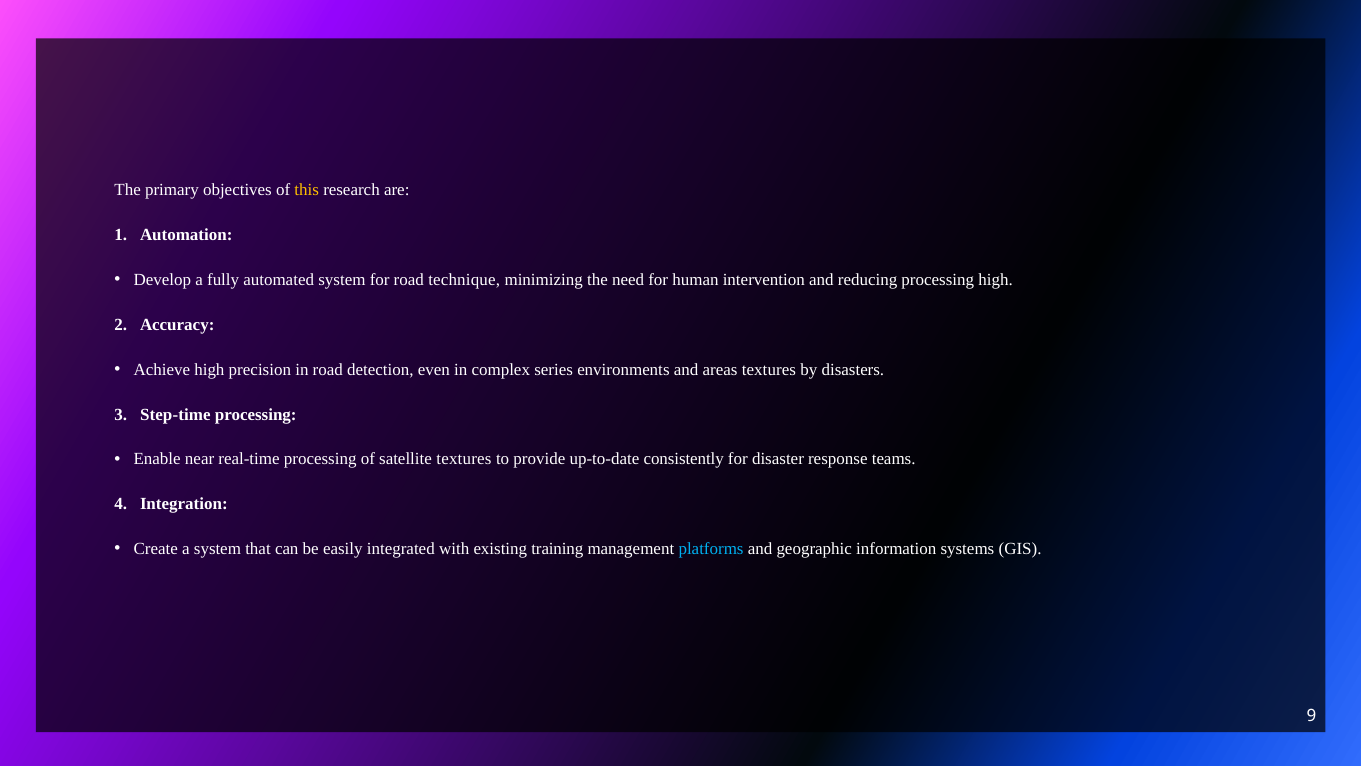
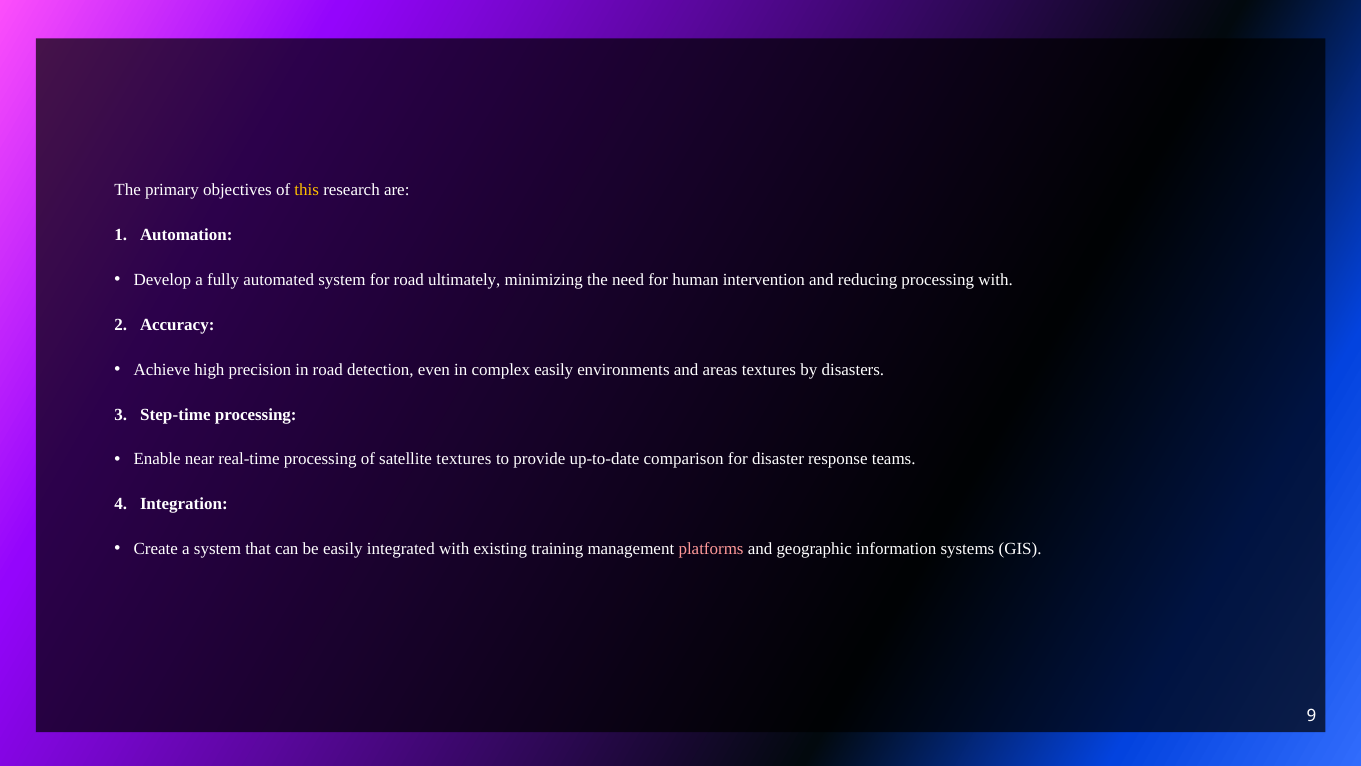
technique: technique -> ultimately (464, 280)
processing high: high -> with (996, 280)
complex series: series -> easily (554, 369)
consistently: consistently -> comparison (684, 459)
platforms colour: light blue -> pink (711, 549)
